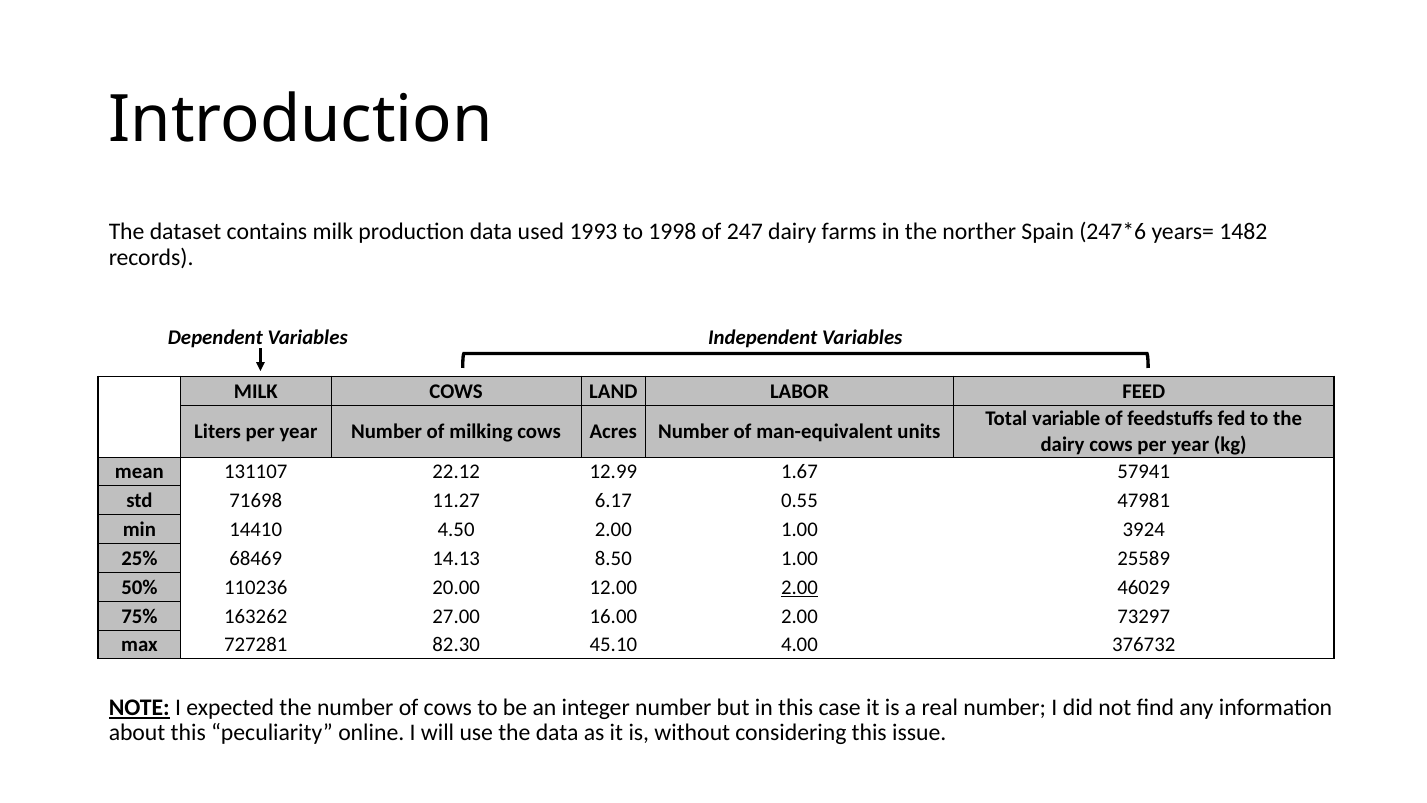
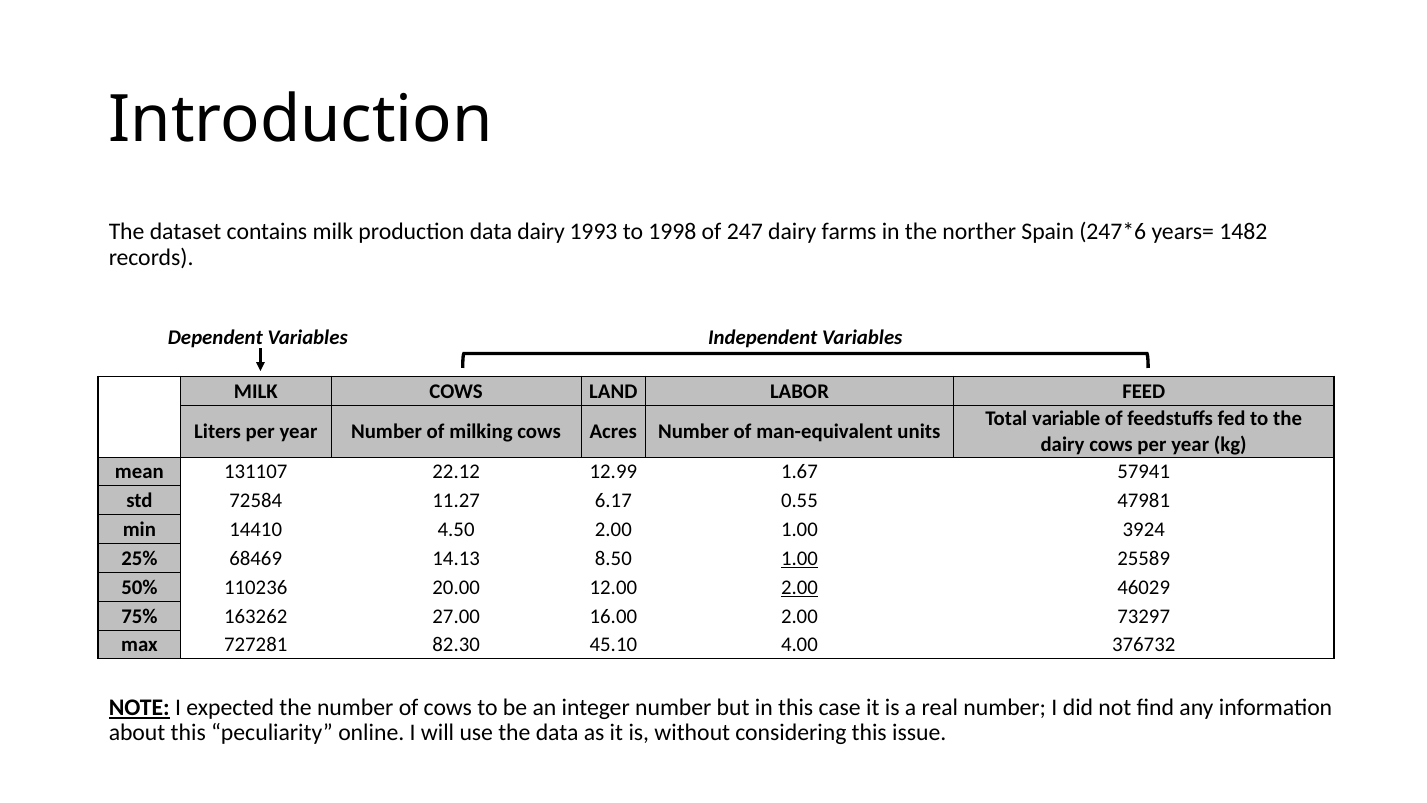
data used: used -> dairy (541, 232)
71698: 71698 -> 72584 (256, 501)
1.00 underline: none -> present (799, 558)
